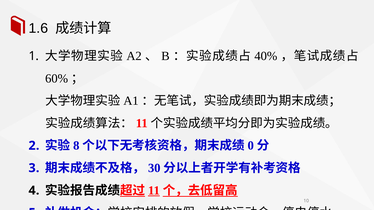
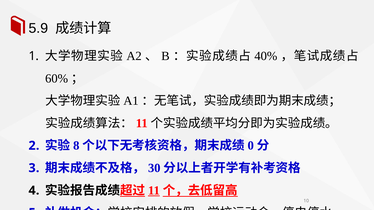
1.6: 1.6 -> 5.9 (38, 28)
